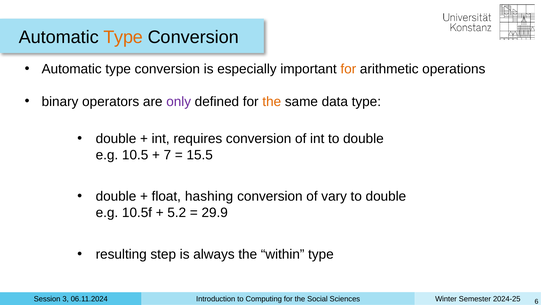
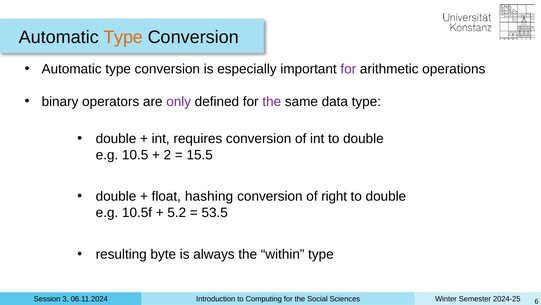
for colour: orange -> purple (348, 69)
the colour: orange -> purple (272, 101)
7: 7 -> 2 (167, 155)
vary: vary -> right (334, 196)
29.9: 29.9 -> 53.5 (215, 212)
step: step -> byte (163, 254)
